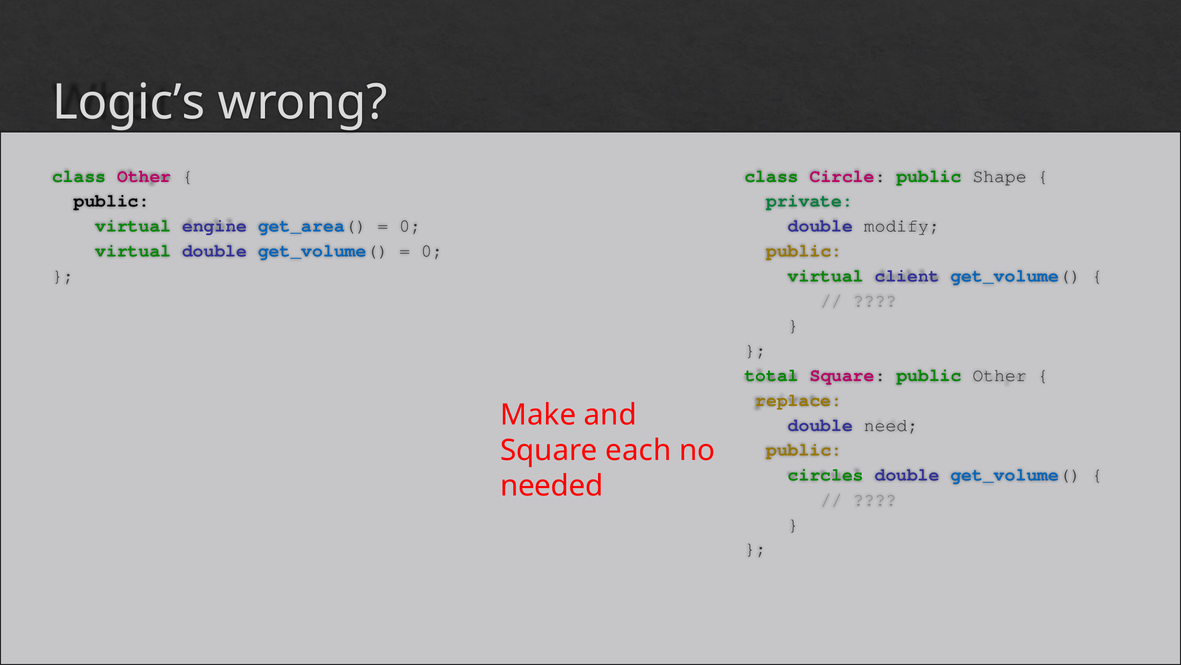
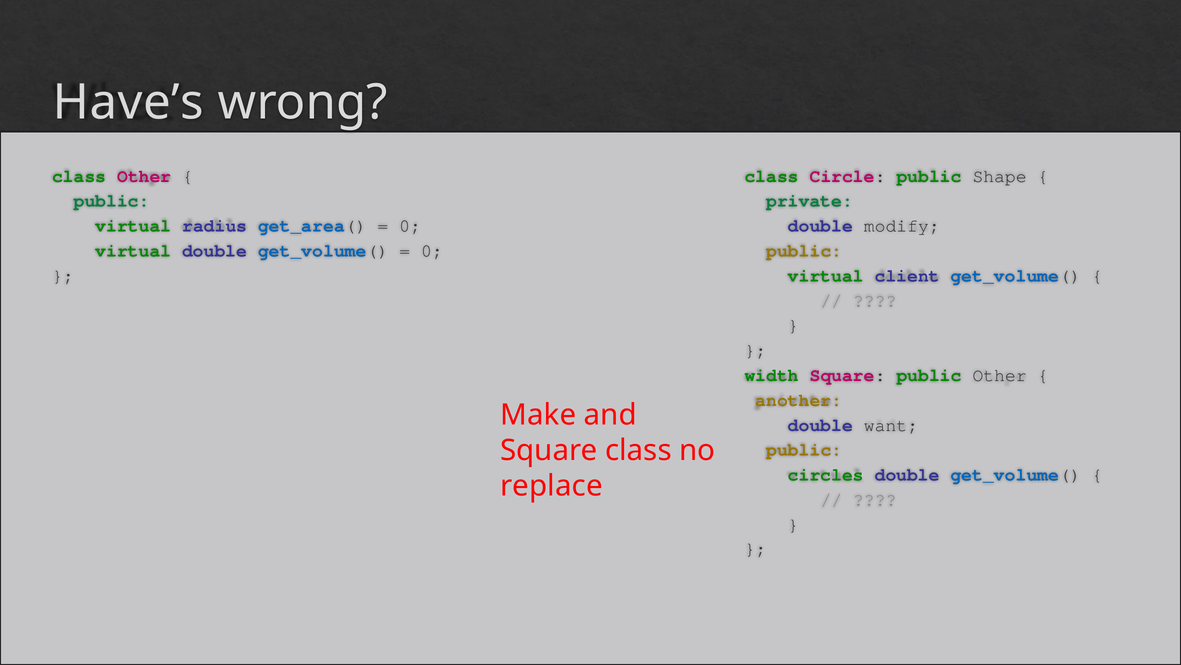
Logic’s: Logic’s -> Have’s (128, 102)
public colour: black -> green (112, 201)
engine: engine -> radius (215, 226)
total: total -> width (772, 375)
replace: replace -> another (799, 400)
need: need -> want (891, 425)
Square each: each -> class (638, 450)
needed: needed -> replace (551, 486)
